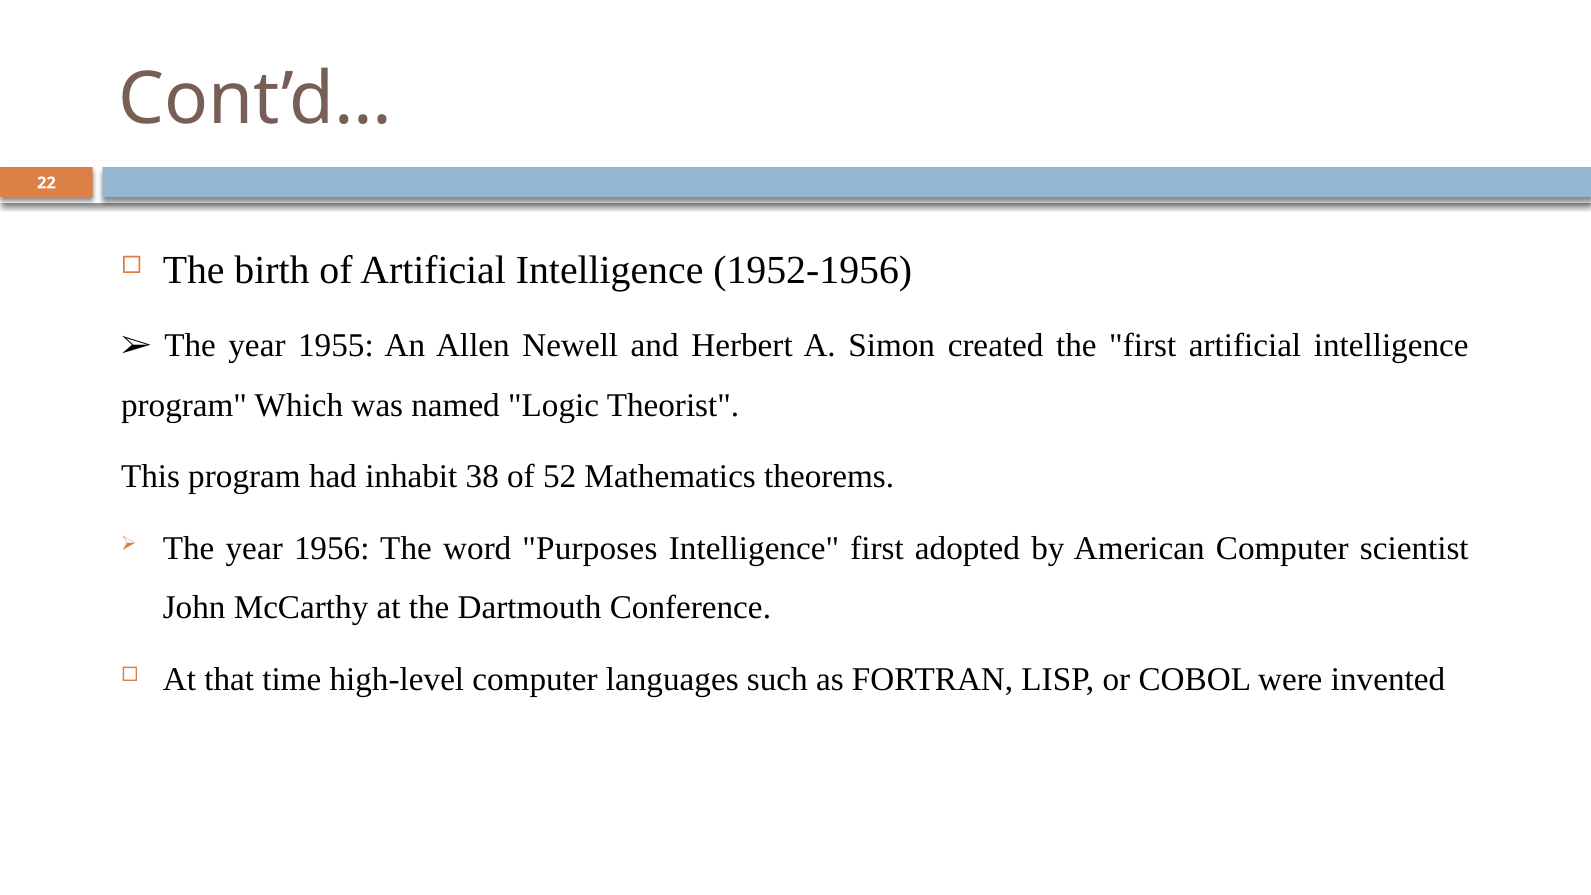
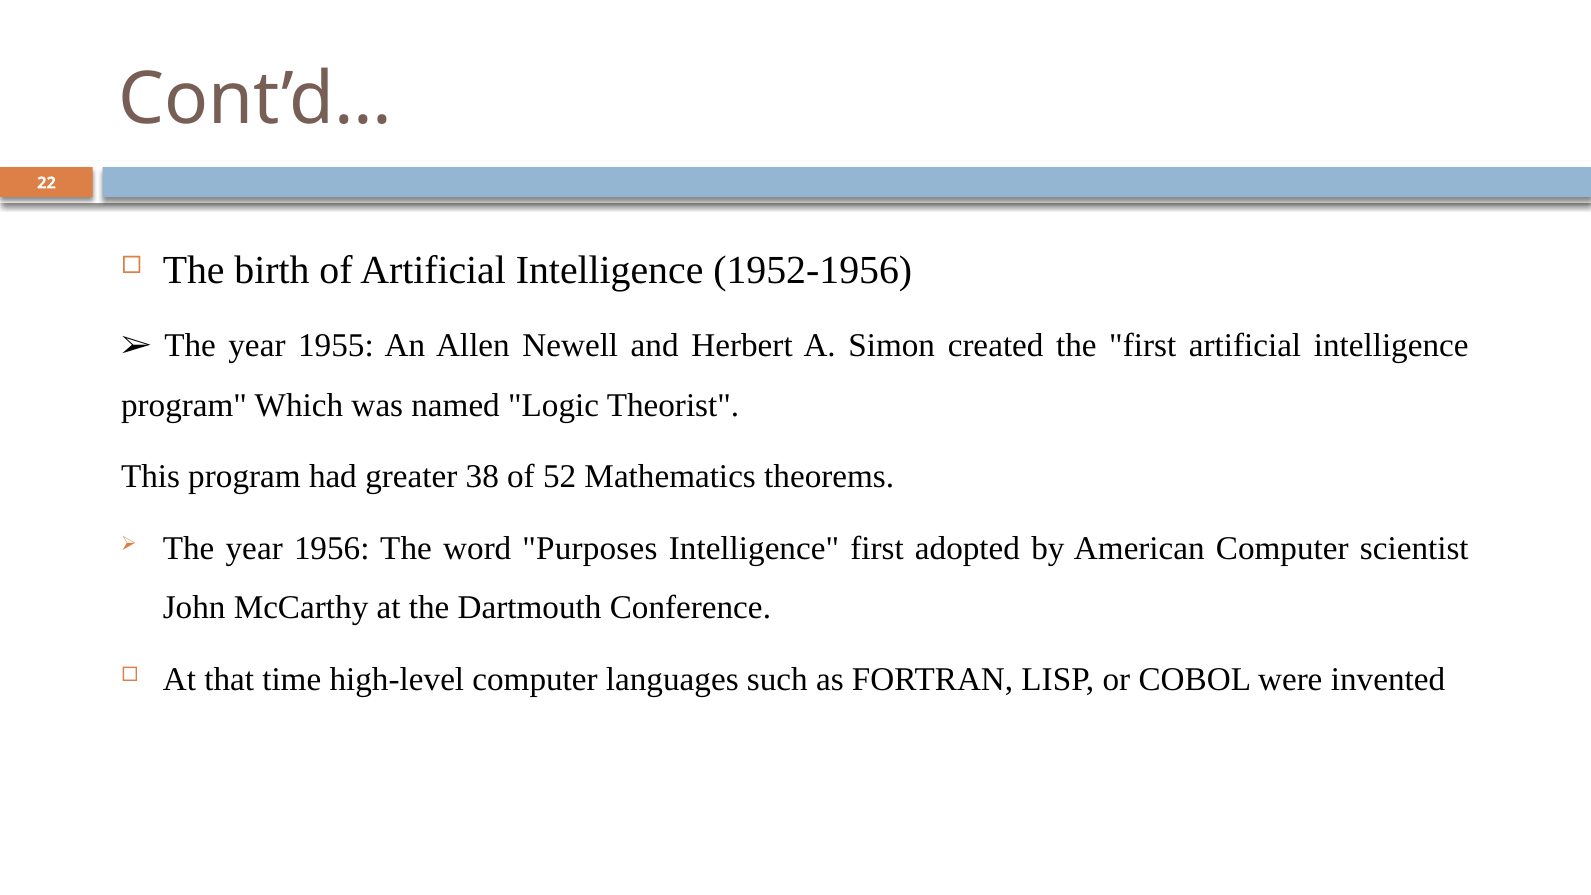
inhabit: inhabit -> greater (411, 477)
